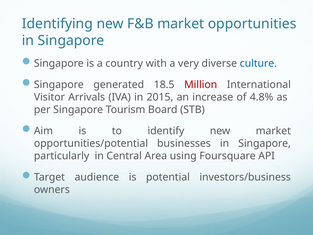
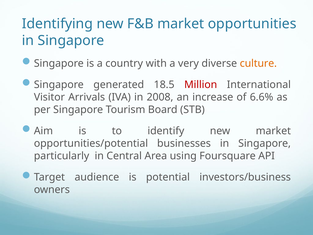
culture colour: blue -> orange (258, 63)
2015: 2015 -> 2008 (160, 97)
4.8%: 4.8% -> 6.6% (262, 97)
